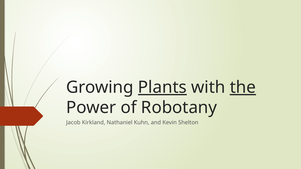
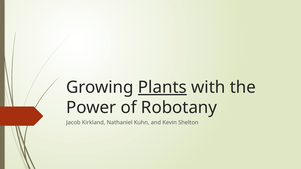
the underline: present -> none (243, 88)
